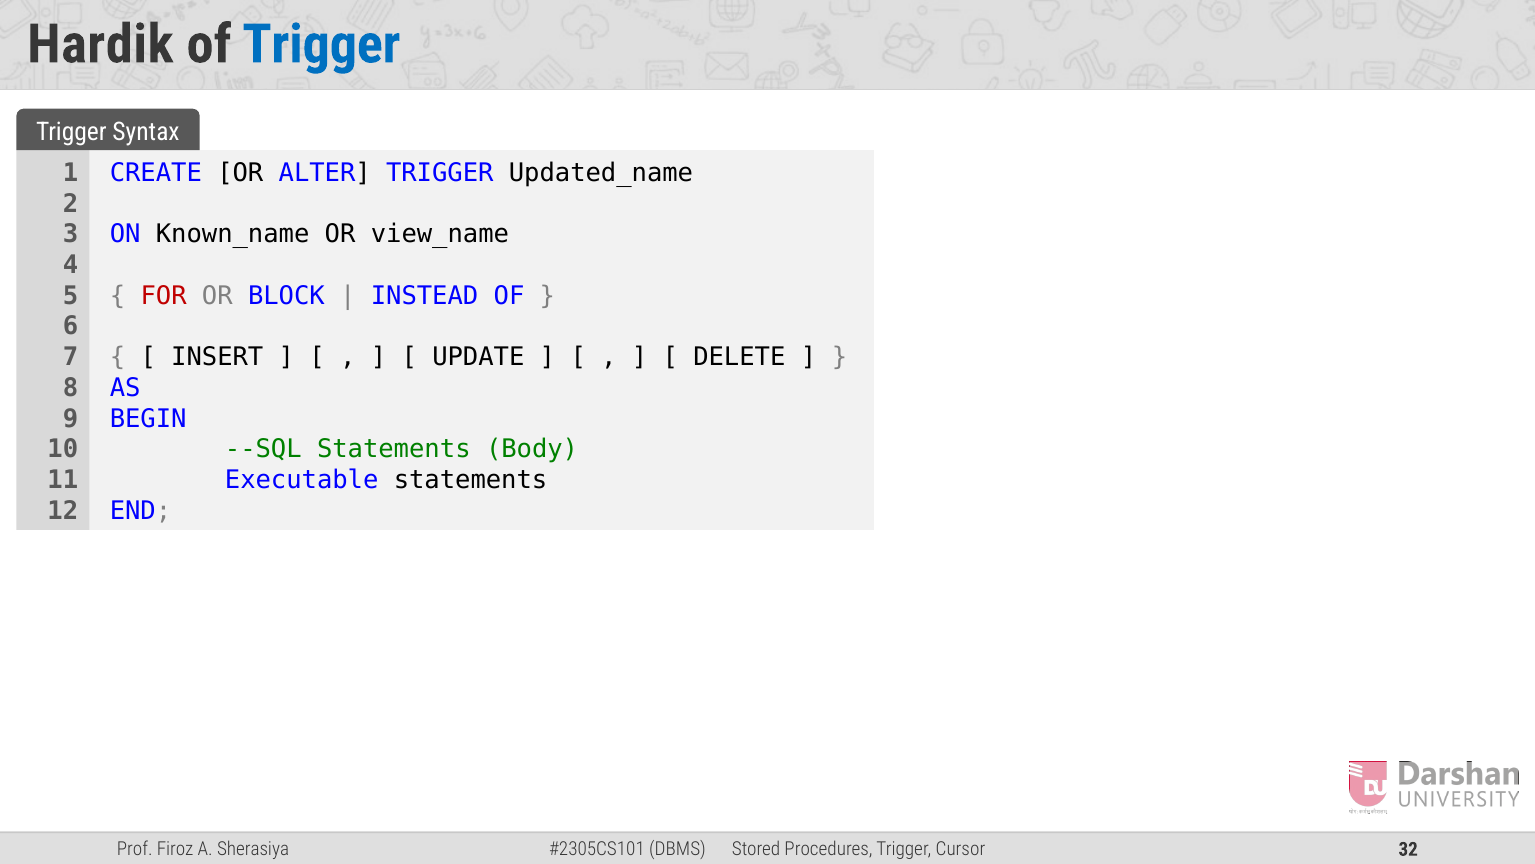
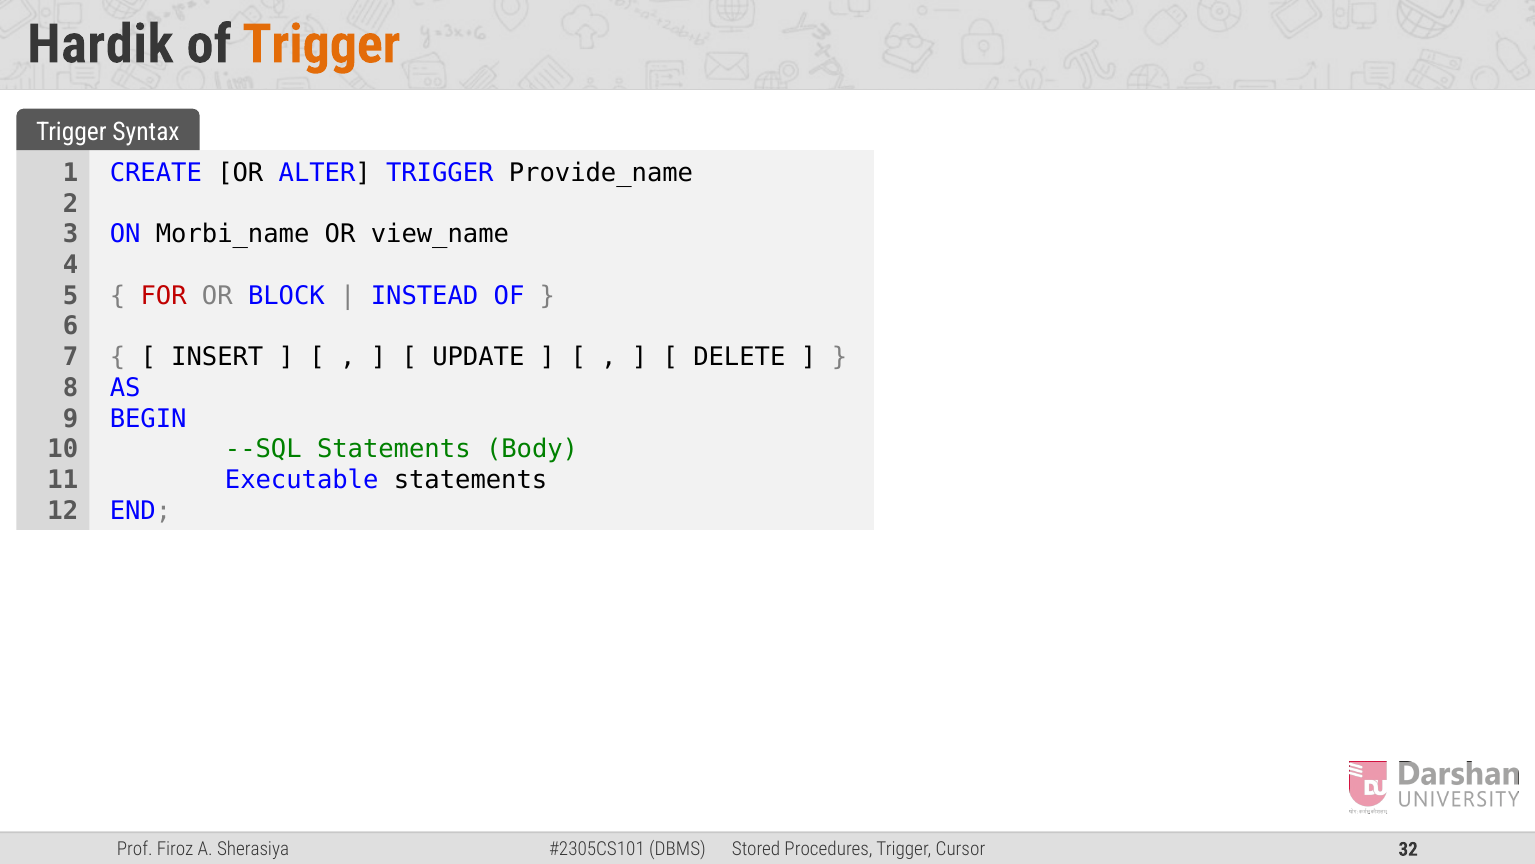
Trigger colour: blue -> orange (321, 44)
Updated_name: Updated_name -> Provide_name (601, 173)
Known_name: Known_name -> Morbi_name (233, 234)
